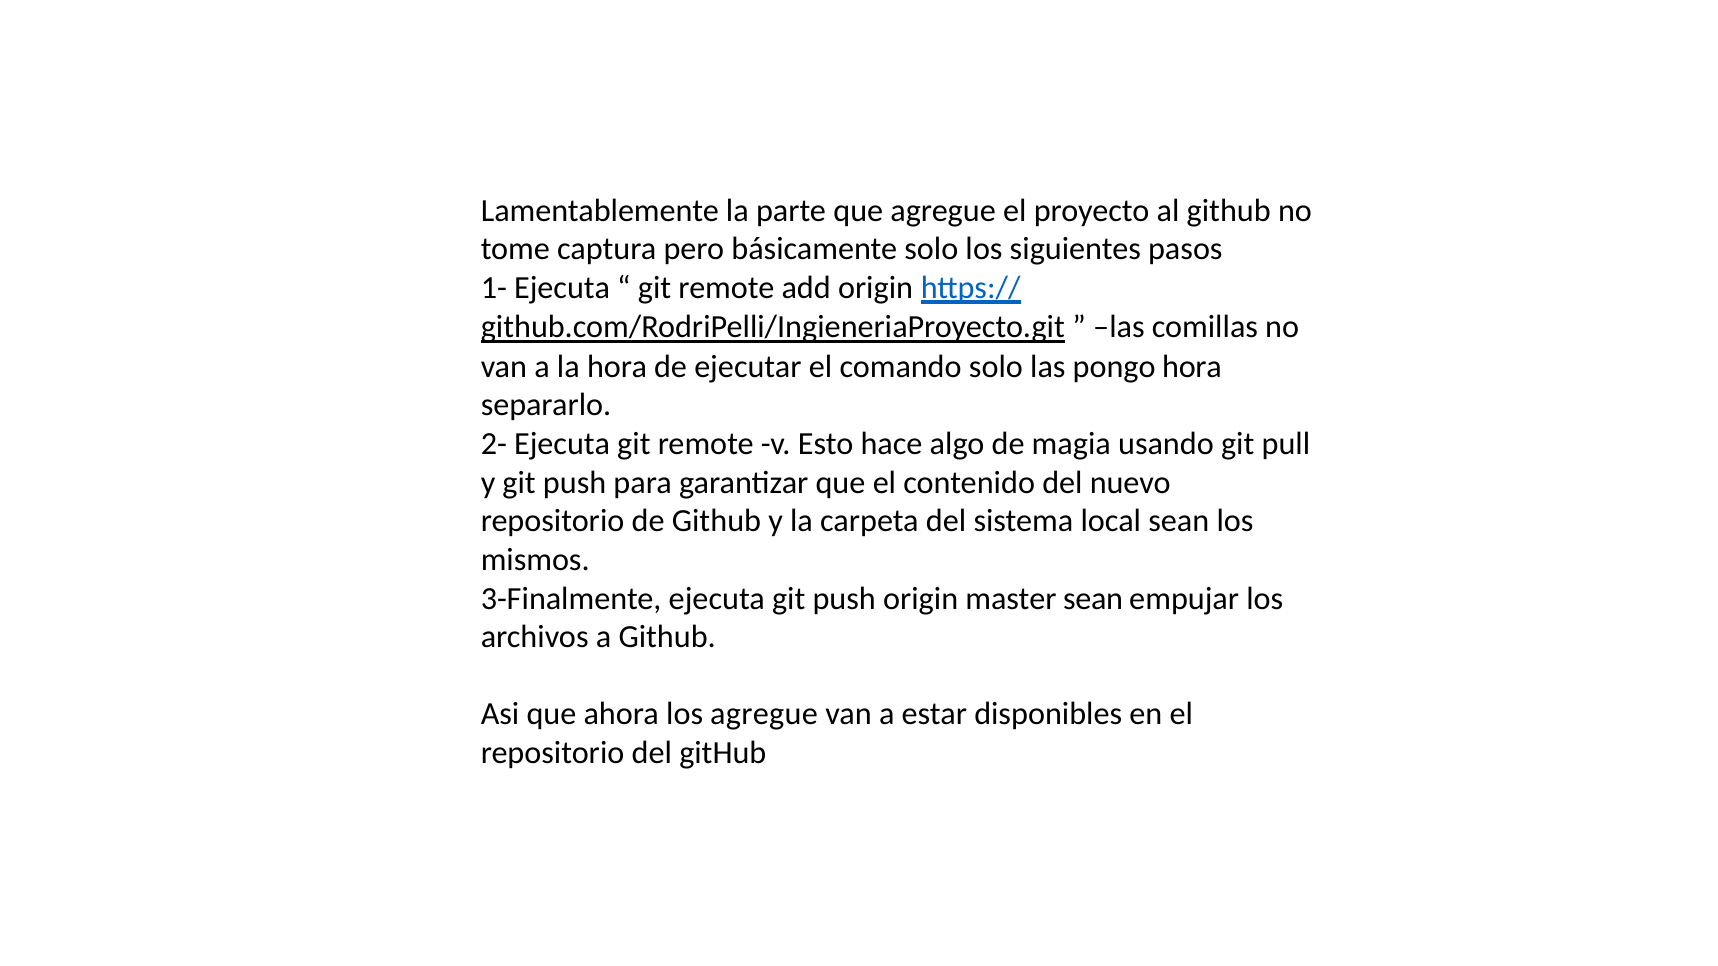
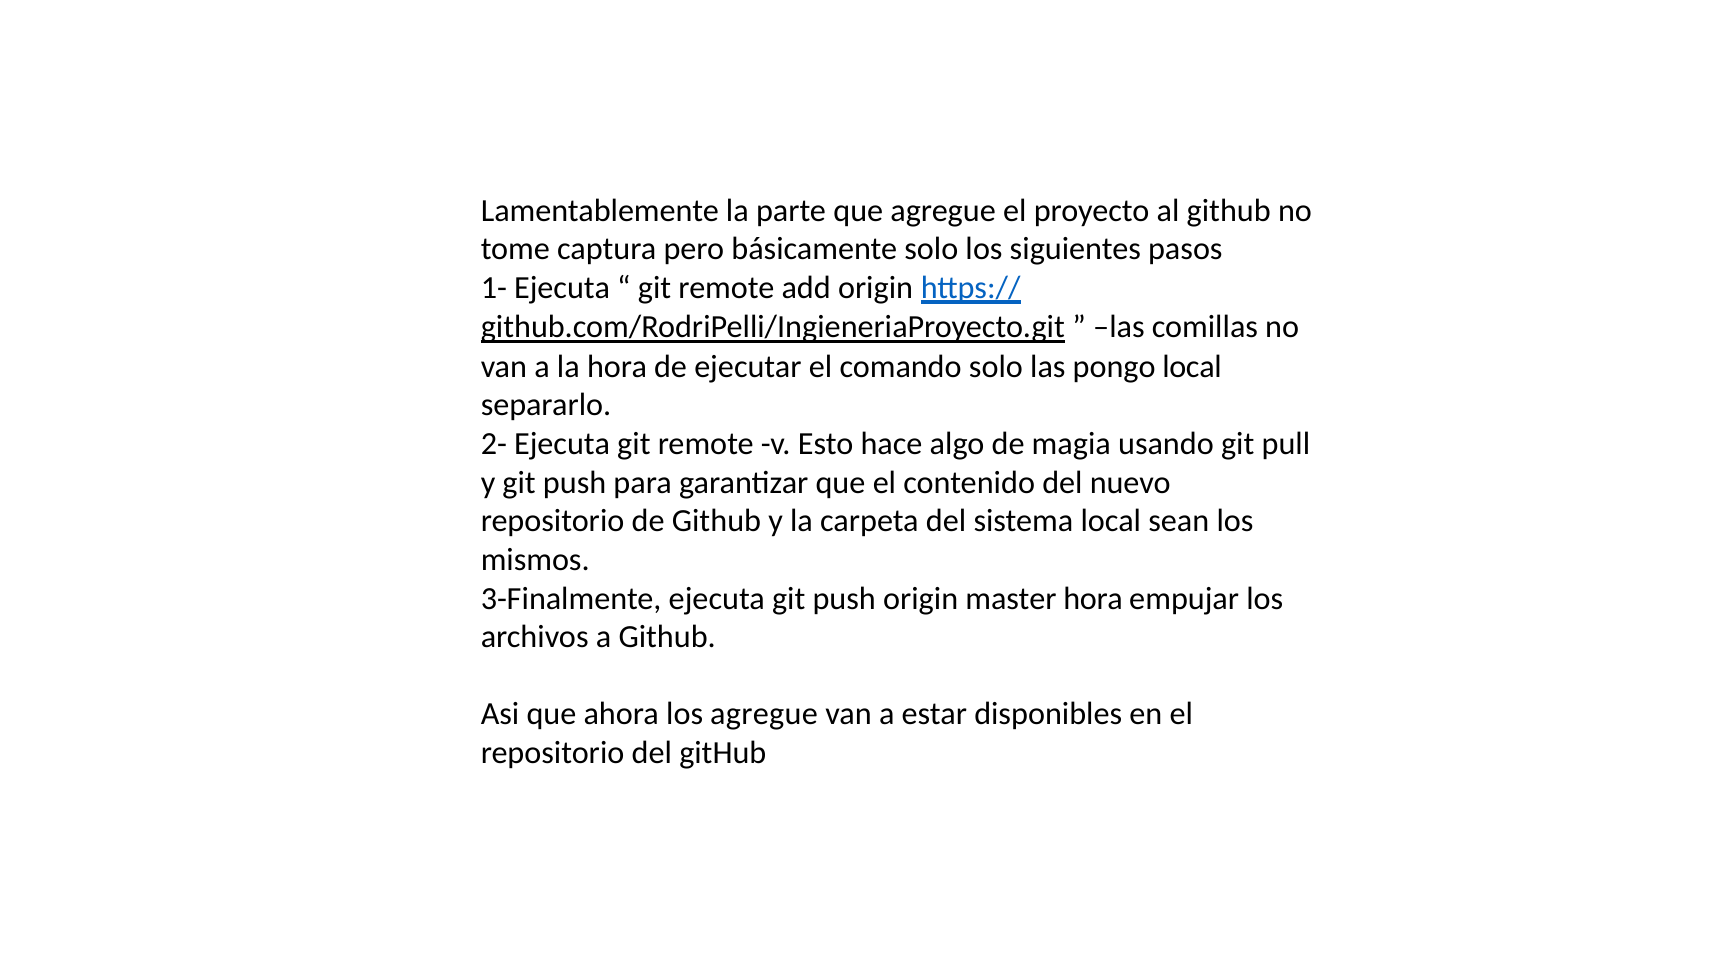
pongo hora: hora -> local (1192, 367)
master sean: sean -> hora (1093, 599)
